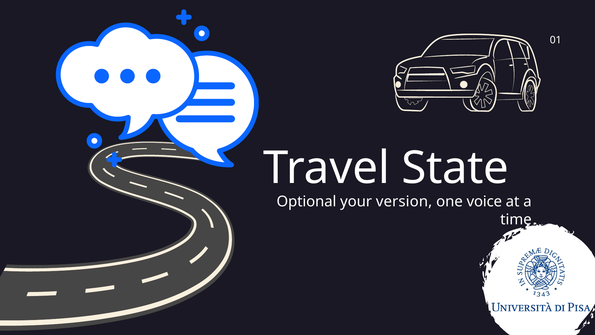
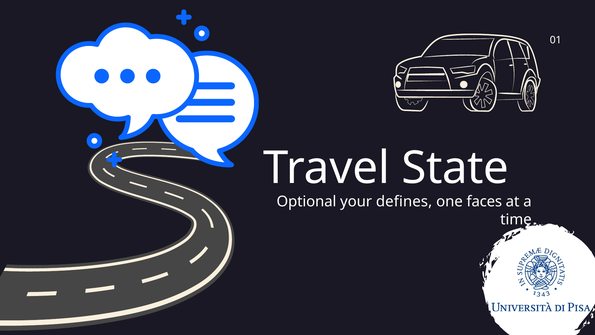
version: version -> defines (404, 201)
voice: voice -> faces (484, 201)
